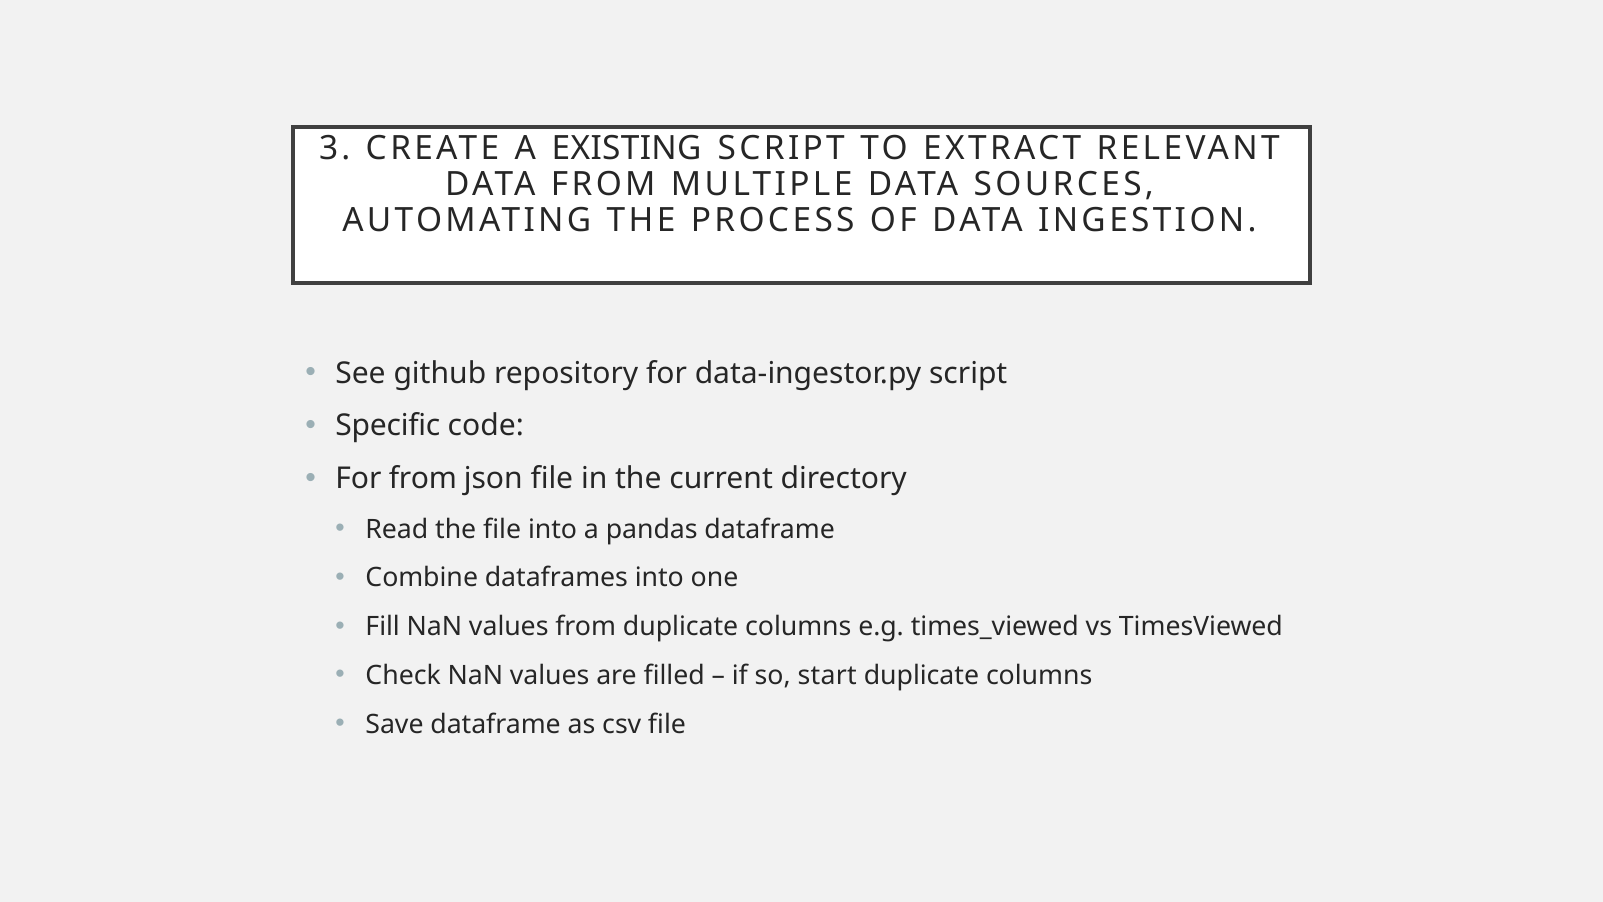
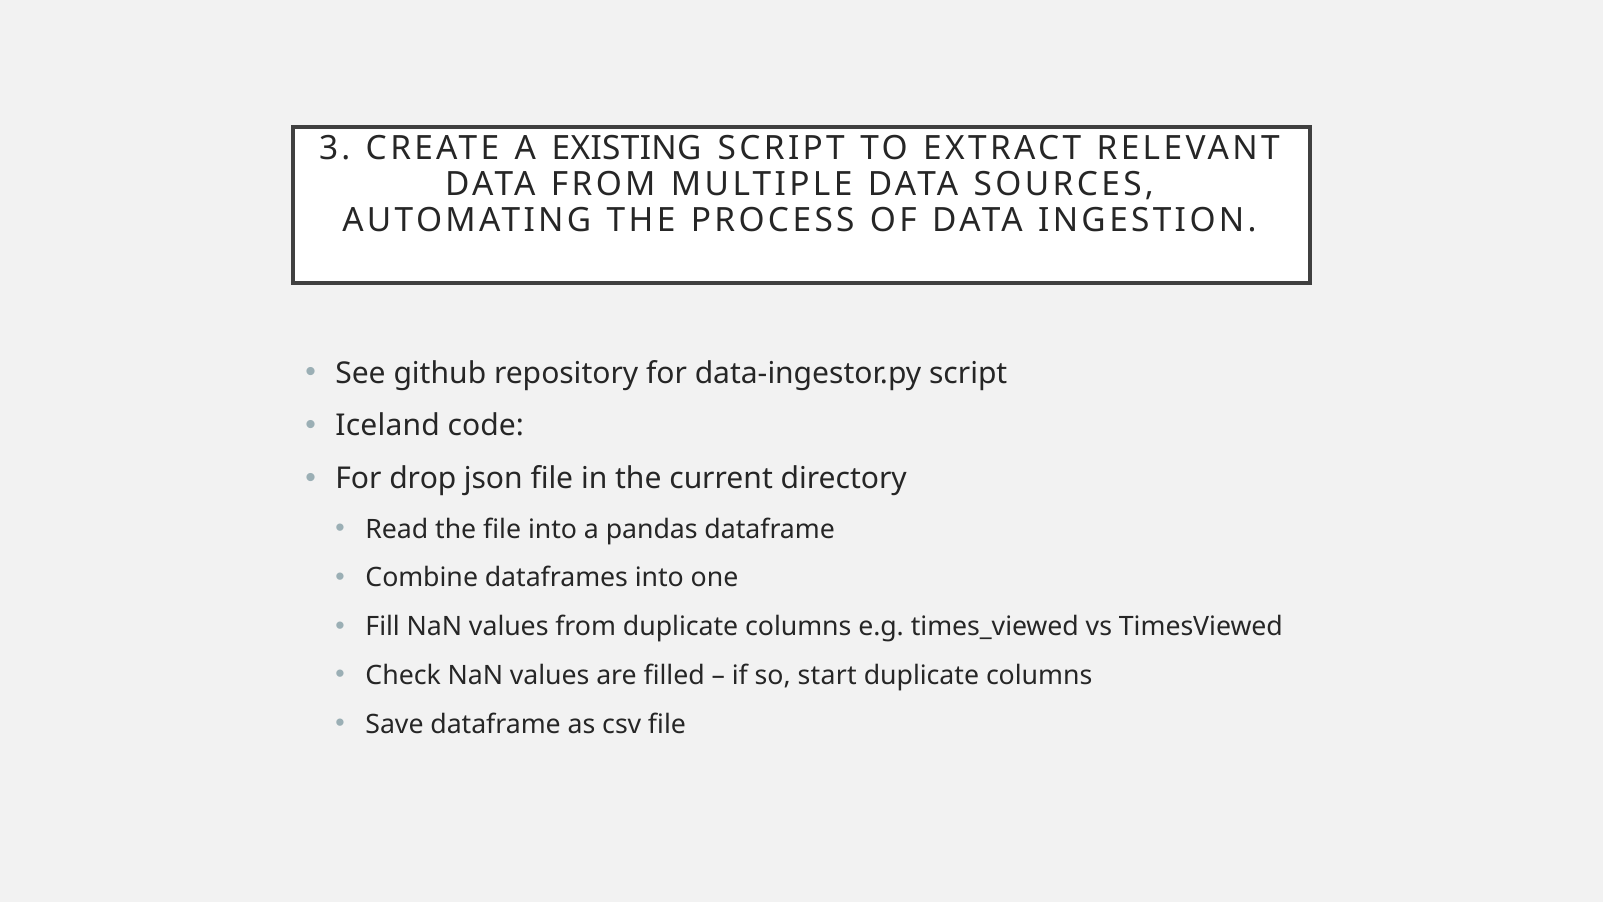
Specific: Specific -> Iceland (388, 426)
For from: from -> drop (423, 479)
